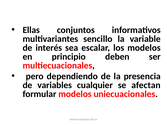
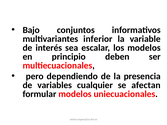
Ellas: Ellas -> Bajo (31, 30)
sencillo: sencillo -> inferior (98, 39)
